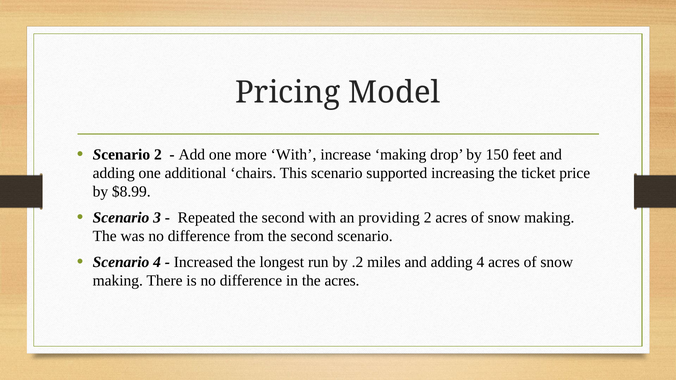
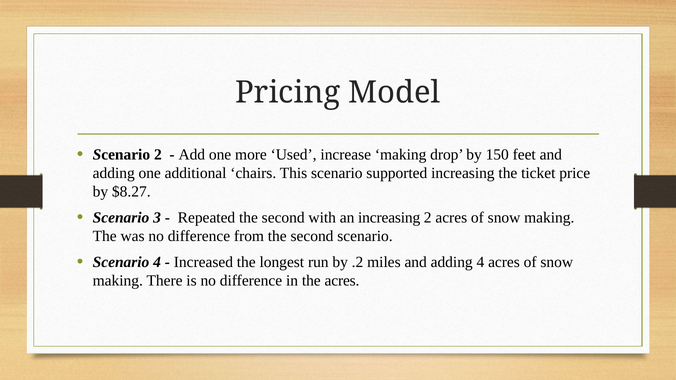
more With: With -> Used (294, 155)
$8.99: $8.99 -> $8.27 (131, 192)
an providing: providing -> increasing (389, 218)
